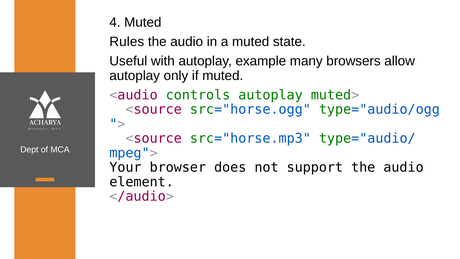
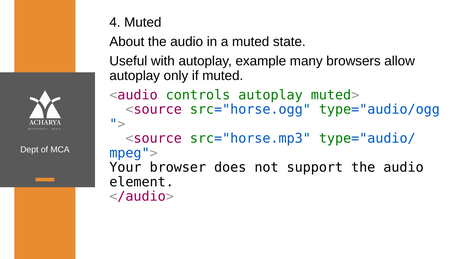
Rules: Rules -> About (127, 42)
